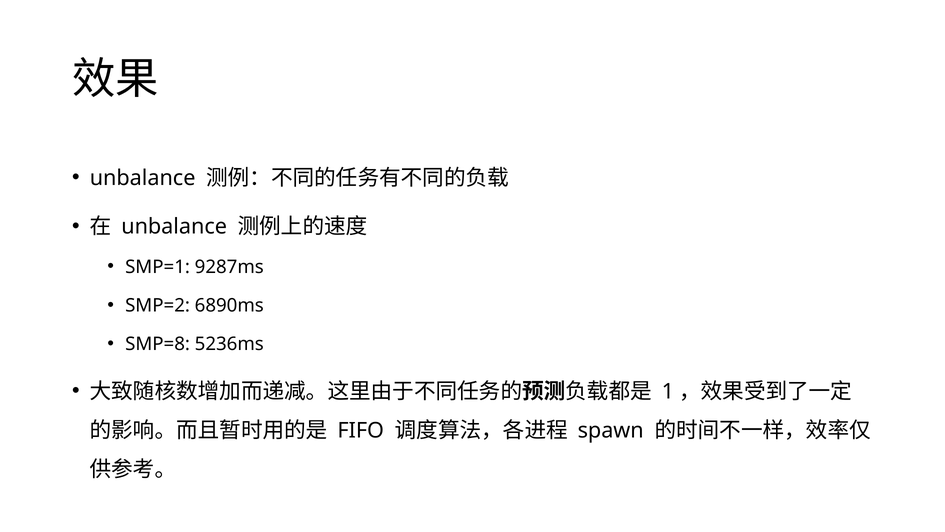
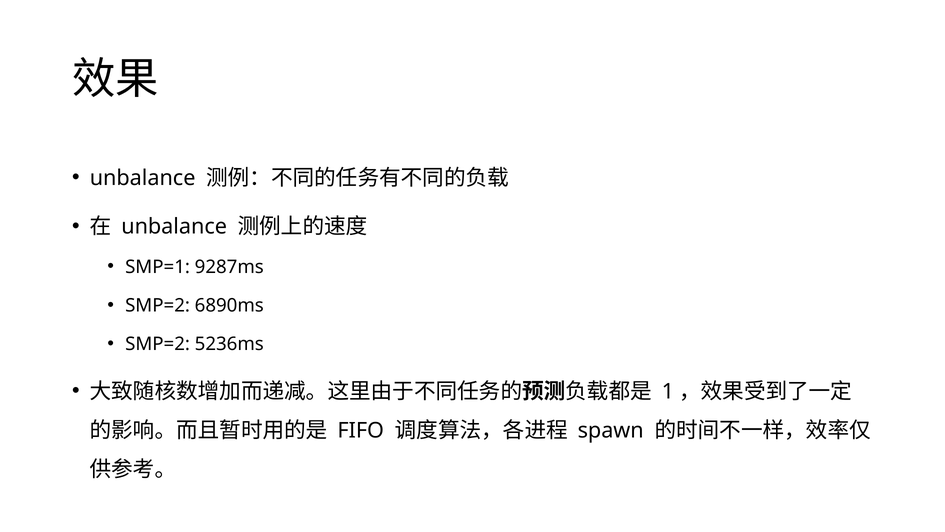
SMP=8: SMP=8 -> SMP=2 (158, 344)
